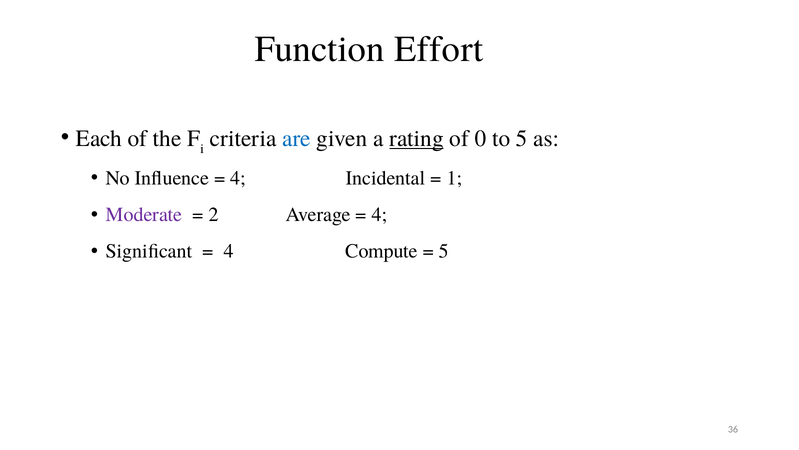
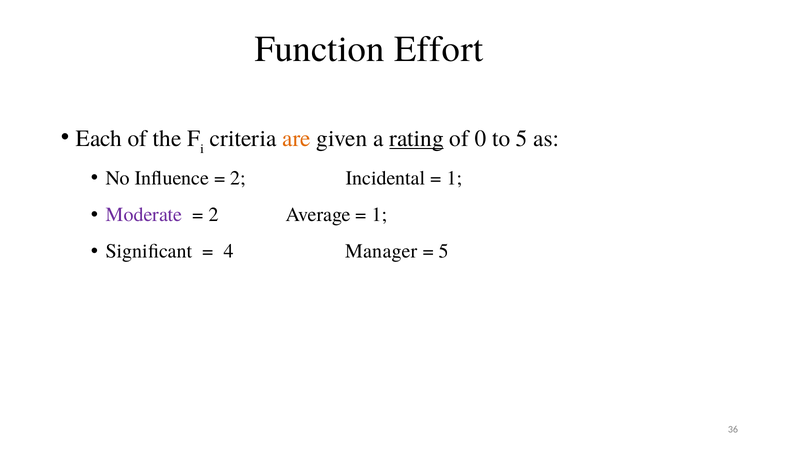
are colour: blue -> orange (296, 138)
4: 4 -> 2 (238, 178)
4: 4 -> 1 (379, 215)
Compute: Compute -> Manager (381, 251)
